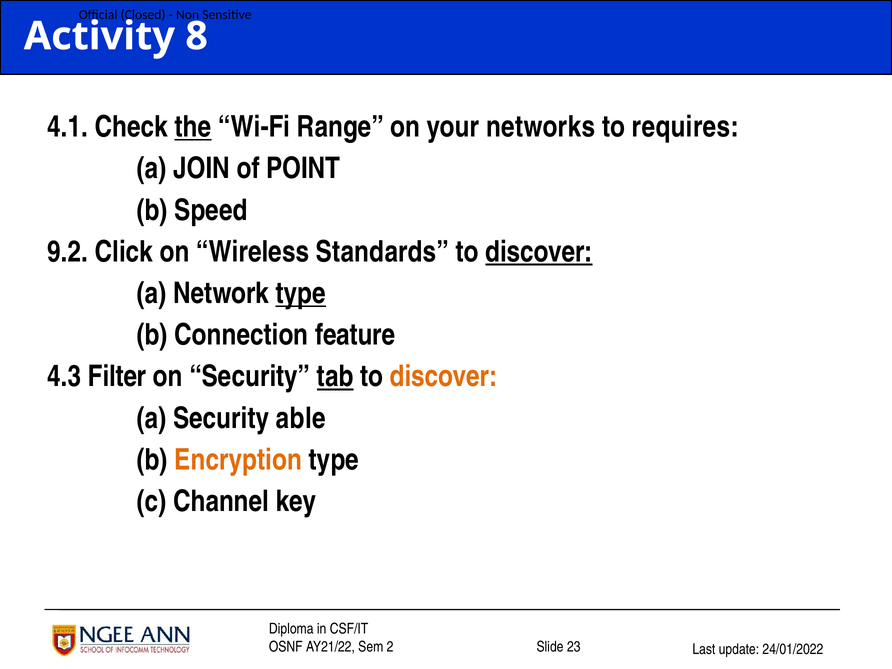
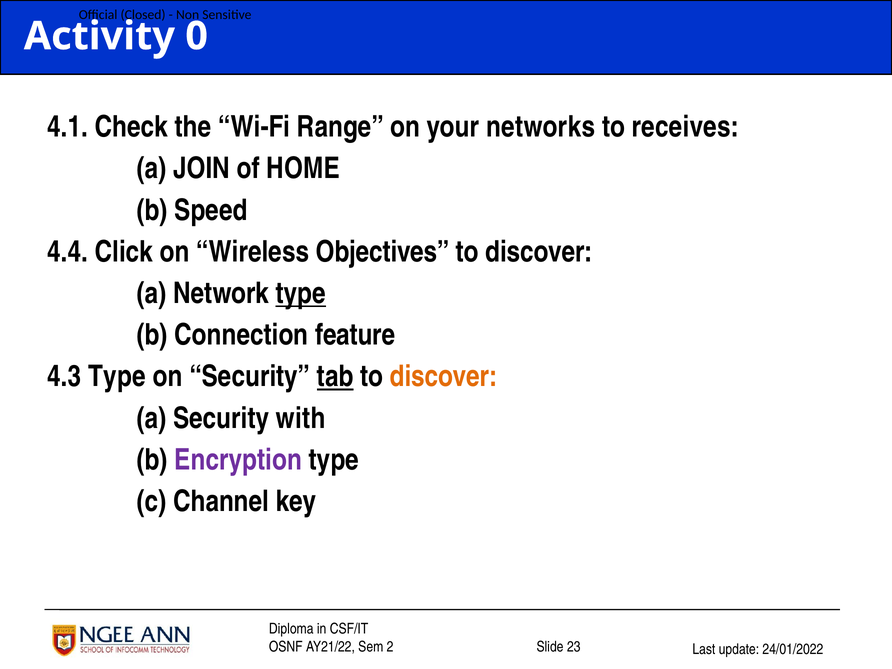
8: 8 -> 0 (197, 36)
the underline: present -> none (193, 127)
requires: requires -> receives (685, 127)
POINT: POINT -> HOME (303, 169)
9.2: 9.2 -> 4.4 (68, 252)
Standards: Standards -> Objectives (383, 252)
discover underline: present -> none (539, 252)
4.3 Filter: Filter -> Type (117, 377)
able: able -> with (301, 418)
Encryption colour: orange -> purple (238, 460)
